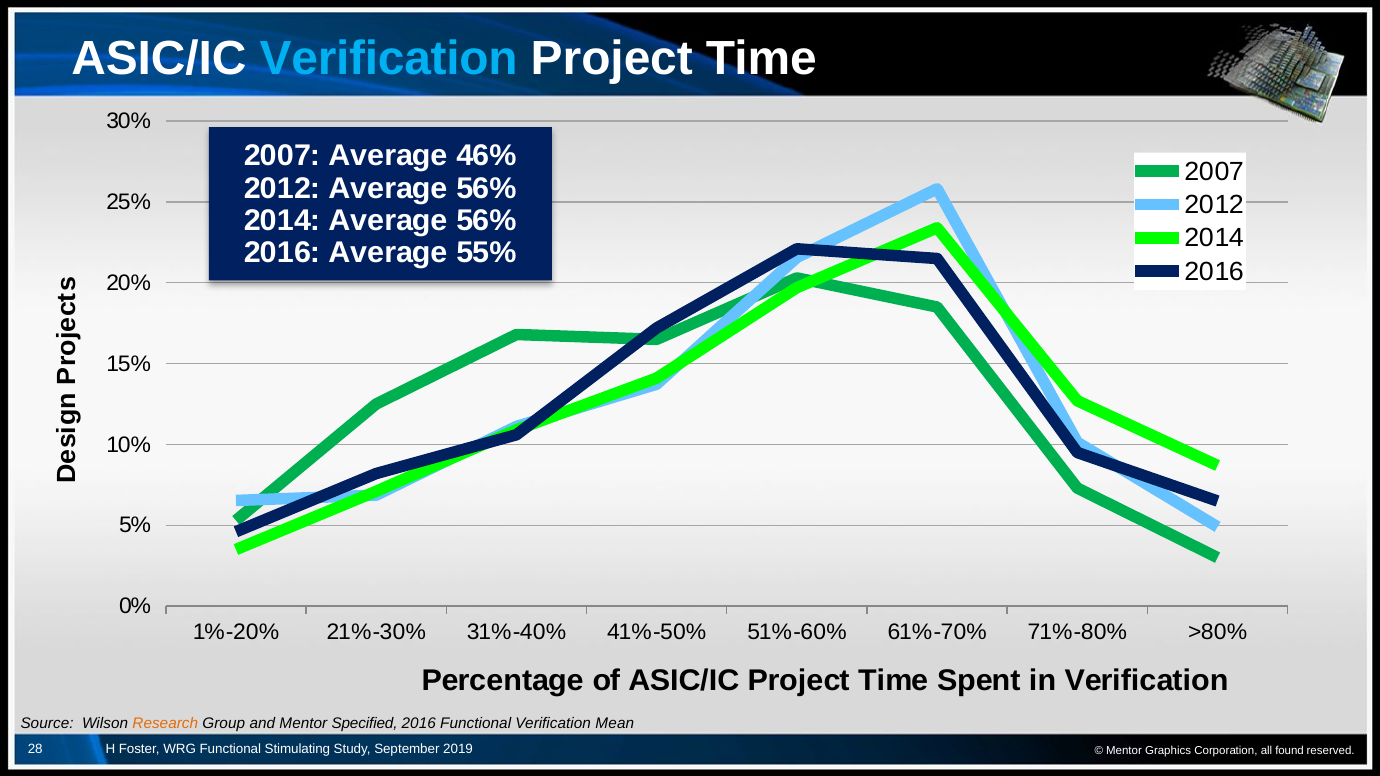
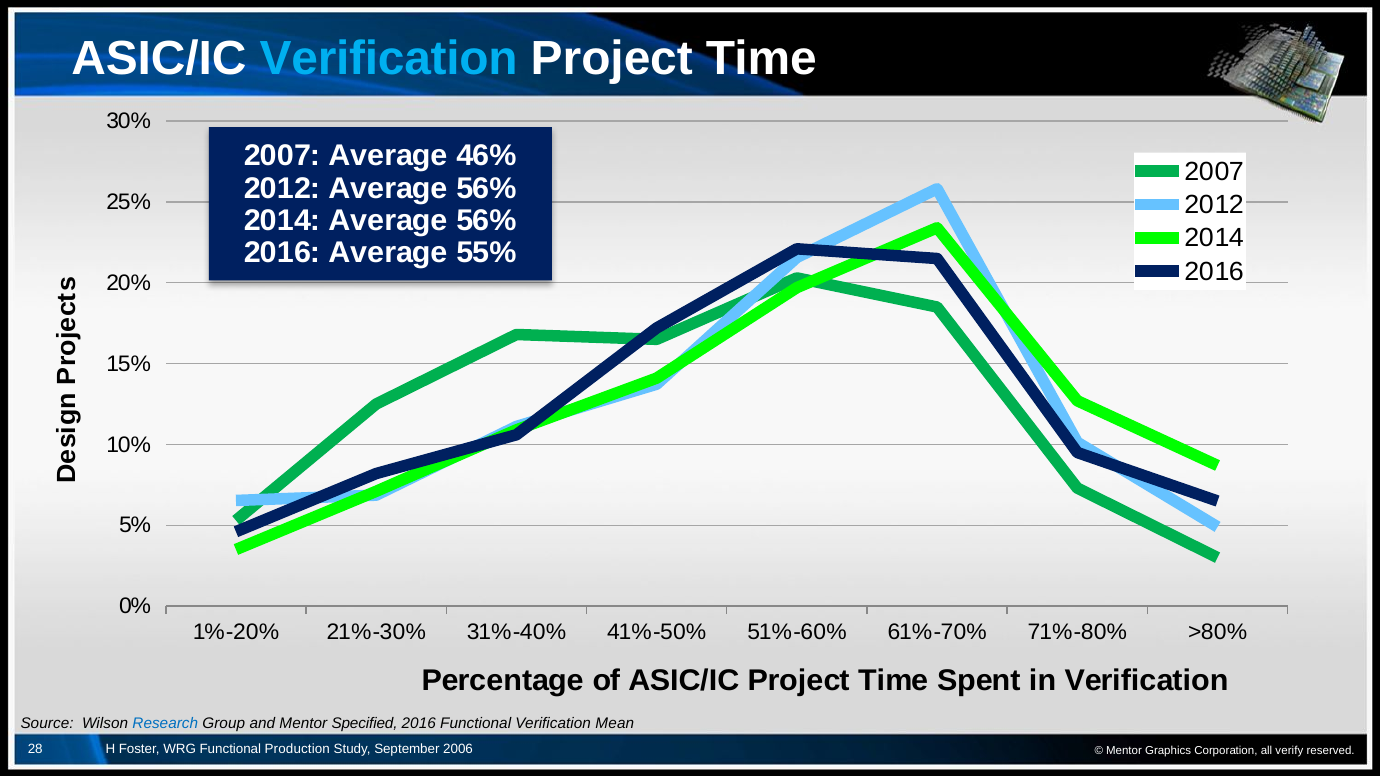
Research colour: orange -> blue (165, 724)
Stimulating: Stimulating -> Production (297, 749)
2019: 2019 -> 2006 (458, 749)
found: found -> verify (1289, 751)
